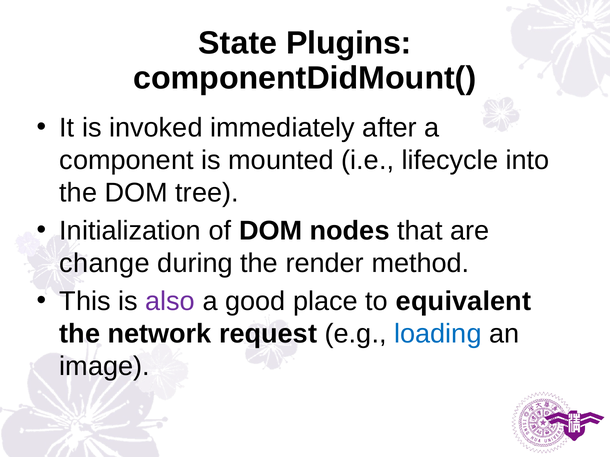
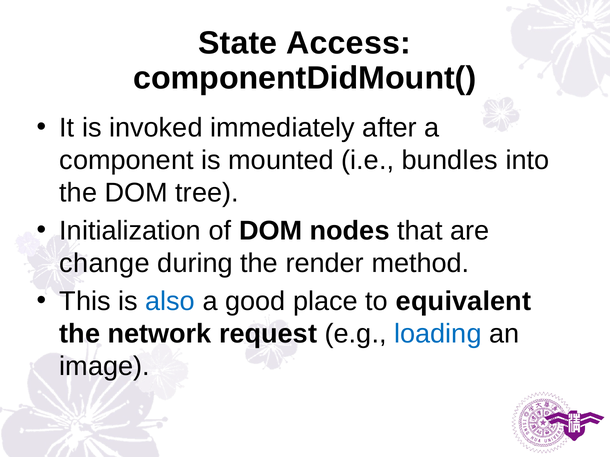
Plugins: Plugins -> Access (349, 43)
lifecycle: lifecycle -> bundles (450, 161)
also colour: purple -> blue (170, 302)
